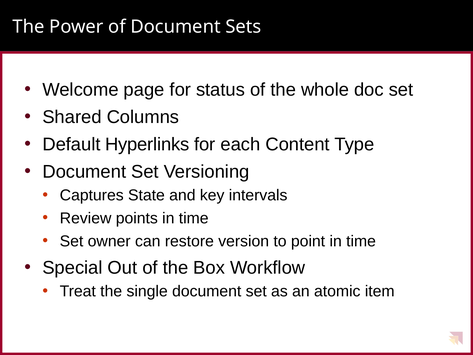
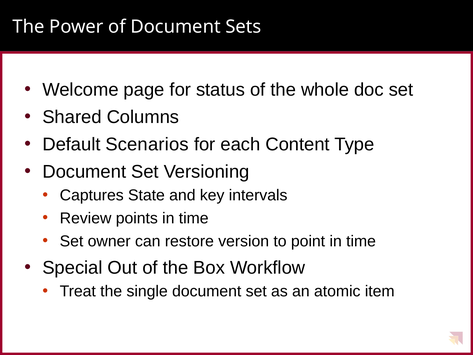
Hyperlinks: Hyperlinks -> Scenarios (147, 144)
